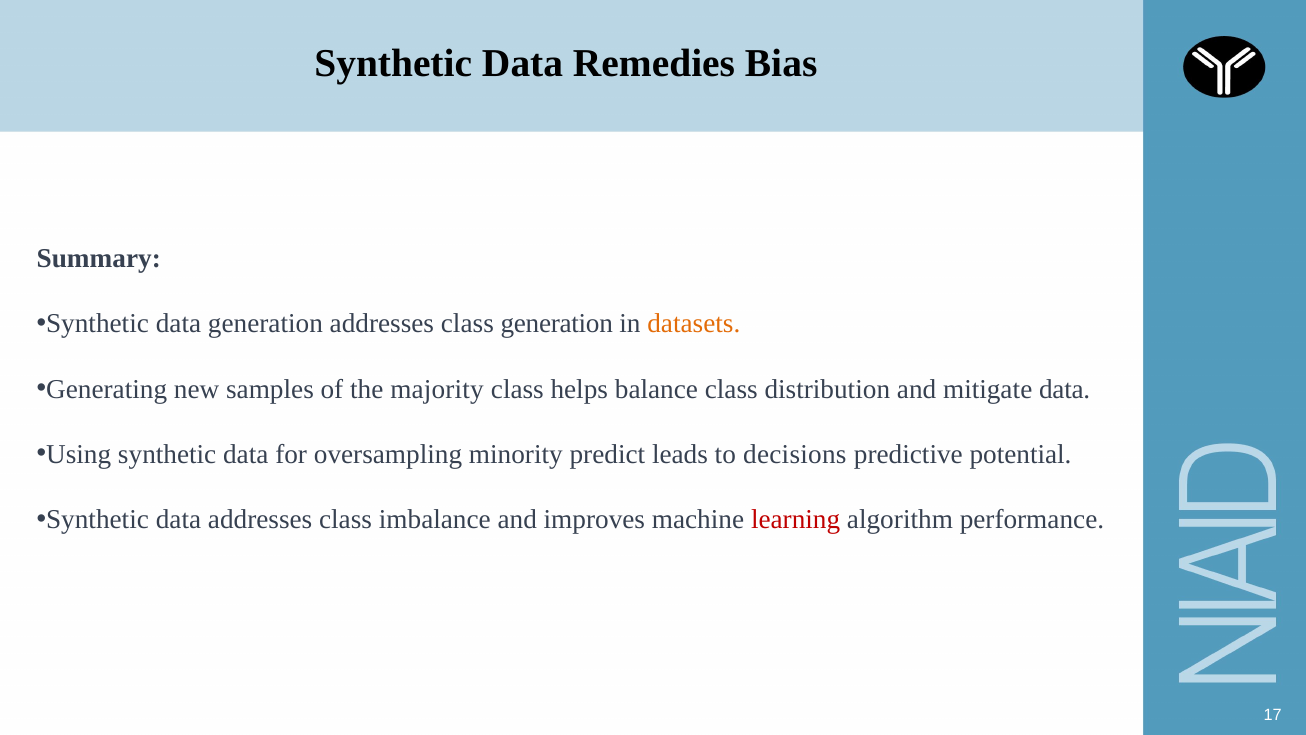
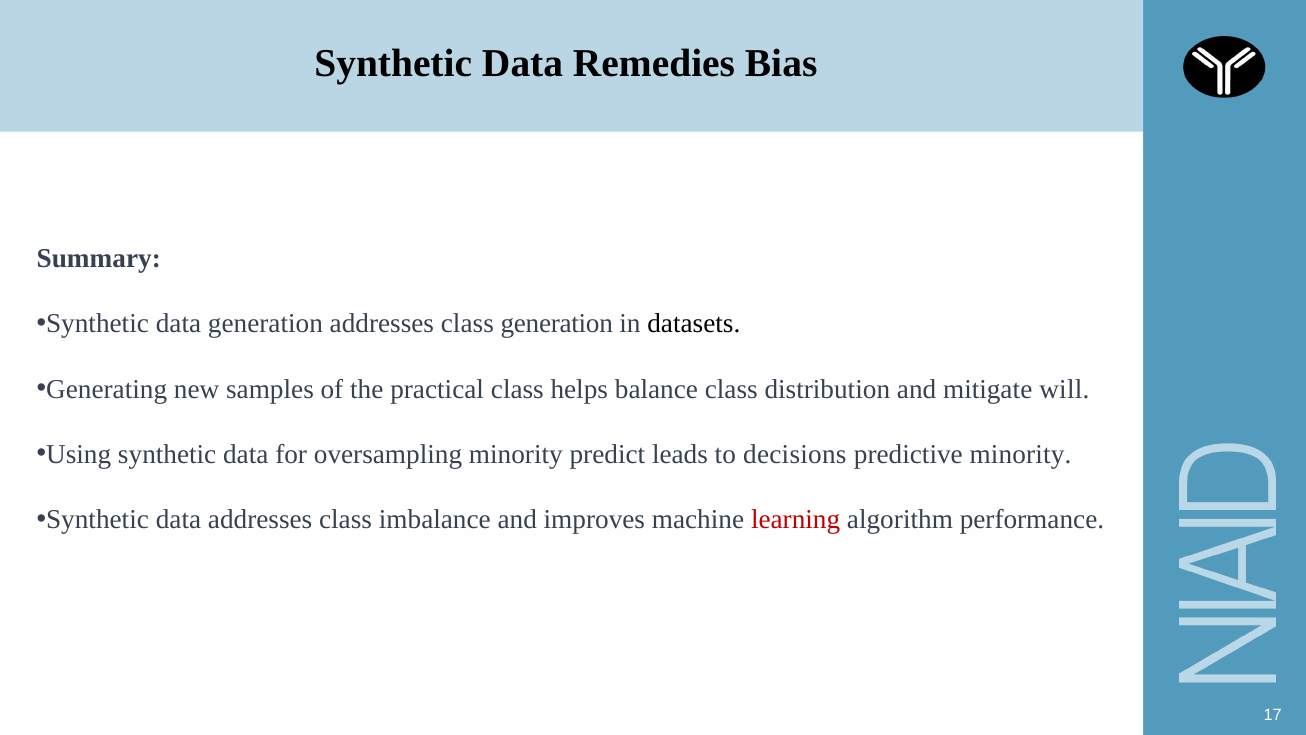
datasets colour: orange -> black (694, 324)
majority: majority -> practical (437, 389)
mitigate data: data -> will (1064, 389)
predictive potential: potential -> minority (1020, 454)
